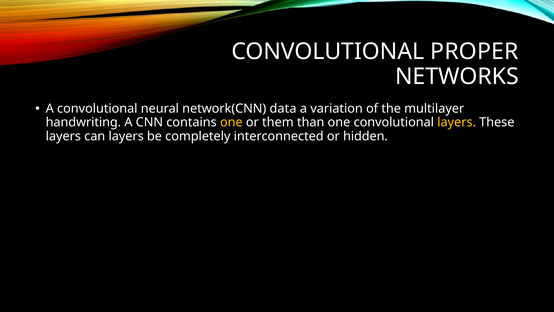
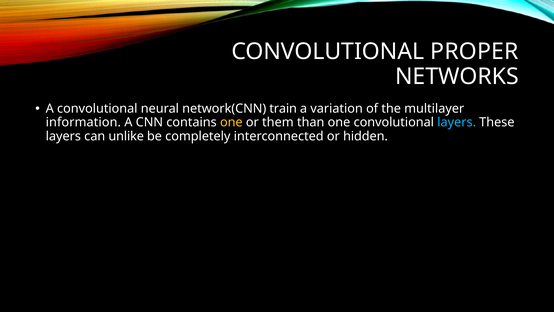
data: data -> train (283, 109)
handwriting: handwriting -> information (83, 122)
layers colour: yellow -> light blue (457, 122)
can layers: layers -> unlike (126, 136)
